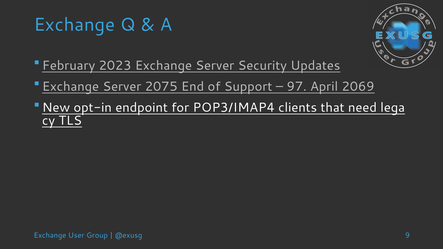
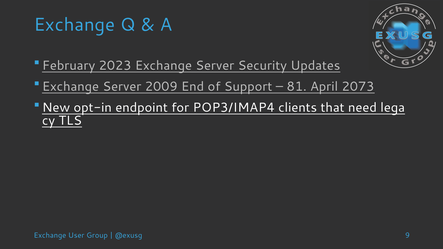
2075: 2075 -> 2009 (161, 87)
97: 97 -> 81 (297, 87)
2069: 2069 -> 2073 (358, 87)
